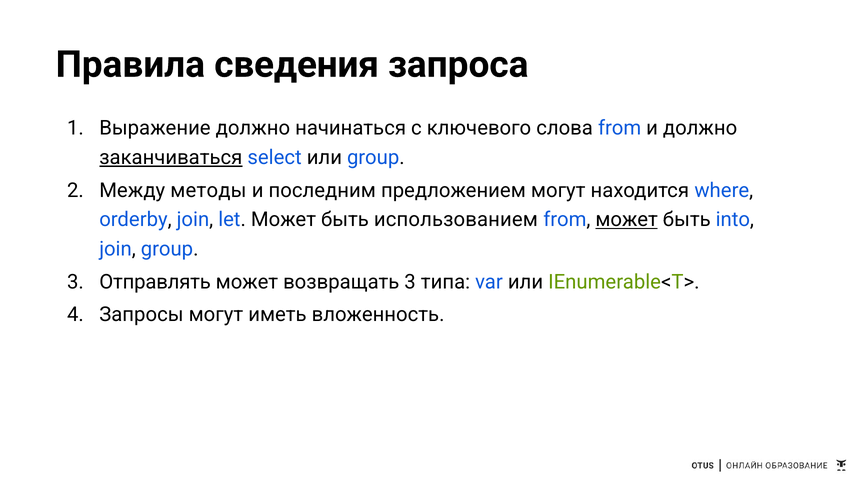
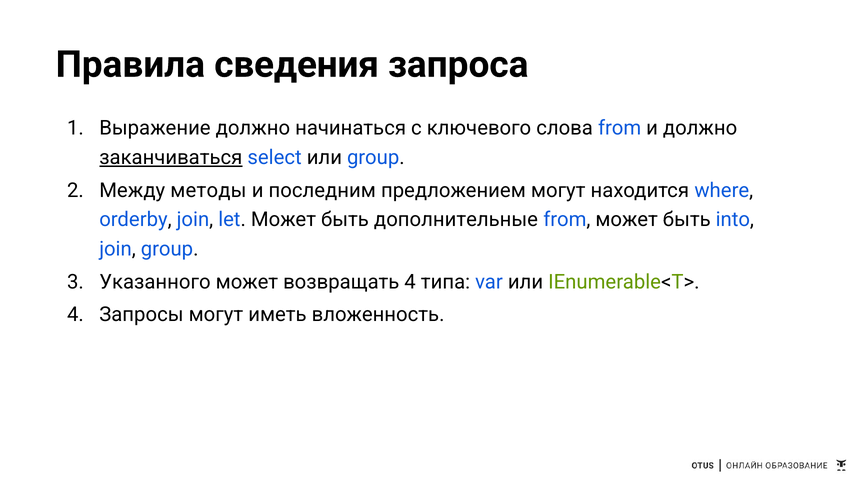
использованием: использованием -> дополнительные (456, 220)
может underline: present -> none (627, 220)
Отправлять: Отправлять -> Указанного (155, 282)
возвращать 3: 3 -> 4 (410, 282)
